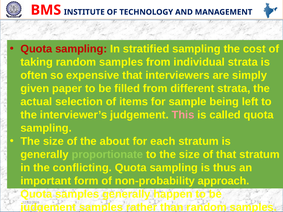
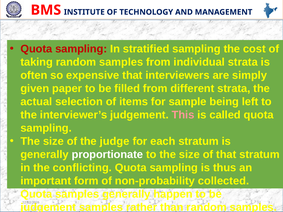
about: about -> judge (115, 141)
proportionate colour: light green -> white (107, 155)
approach: approach -> collected (223, 181)
